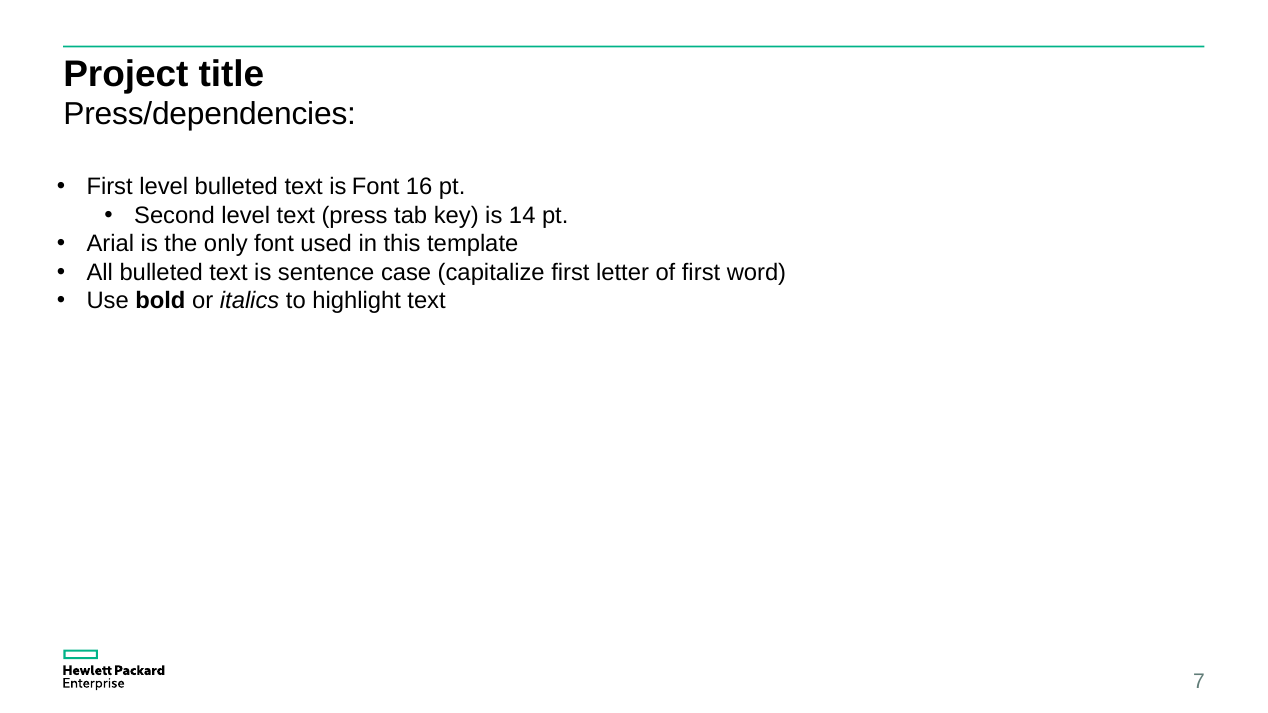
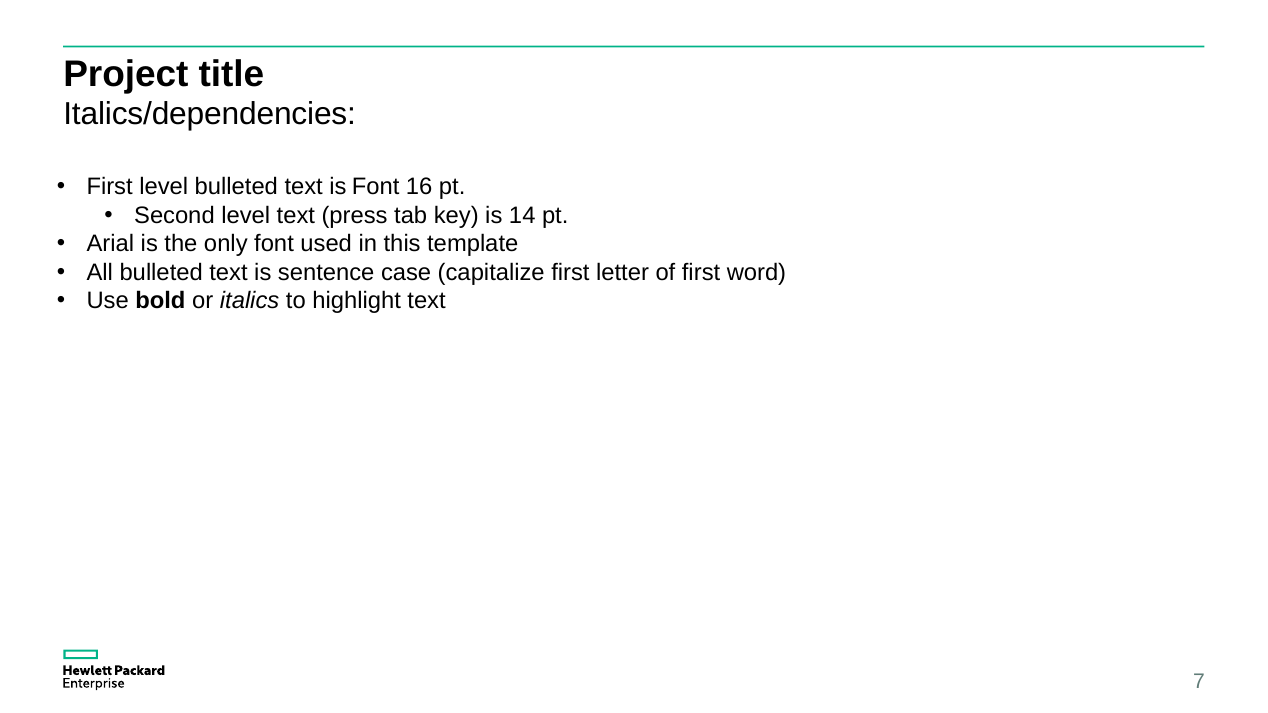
Press/dependencies: Press/dependencies -> Italics/dependencies (210, 114)
